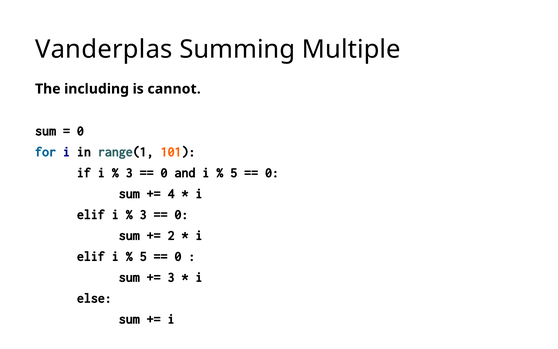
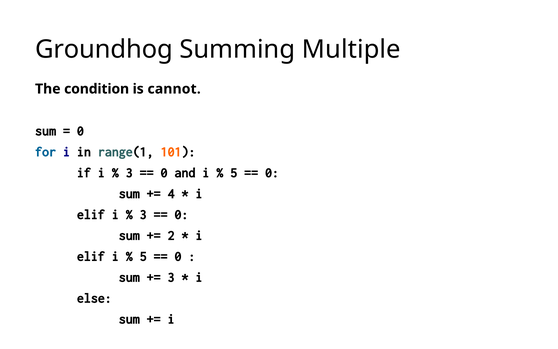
Vanderplas: Vanderplas -> Groundhog (104, 49)
including: including -> condition (97, 89)
